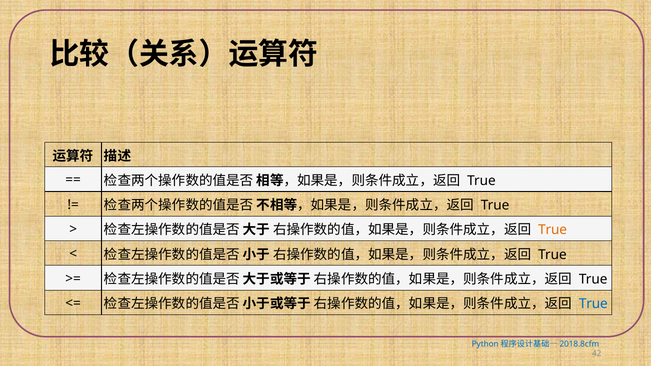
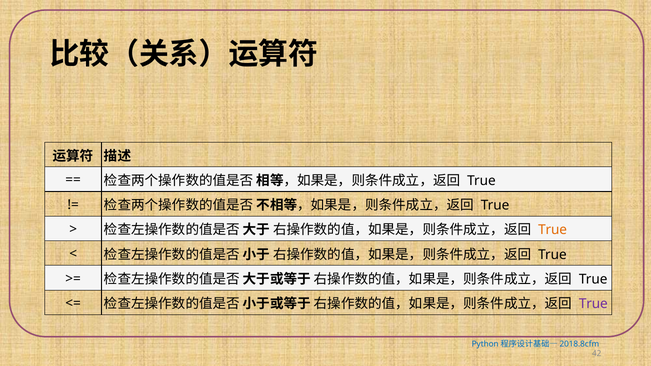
True colour: blue -> purple (593, 304)
